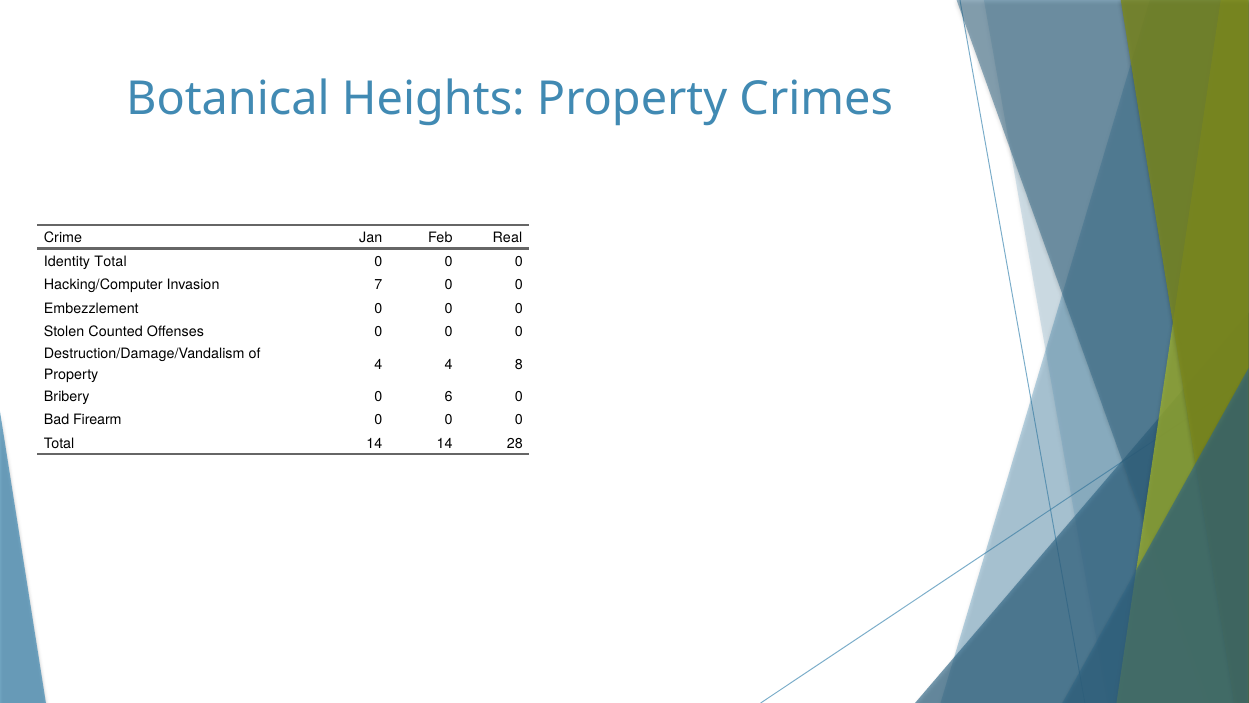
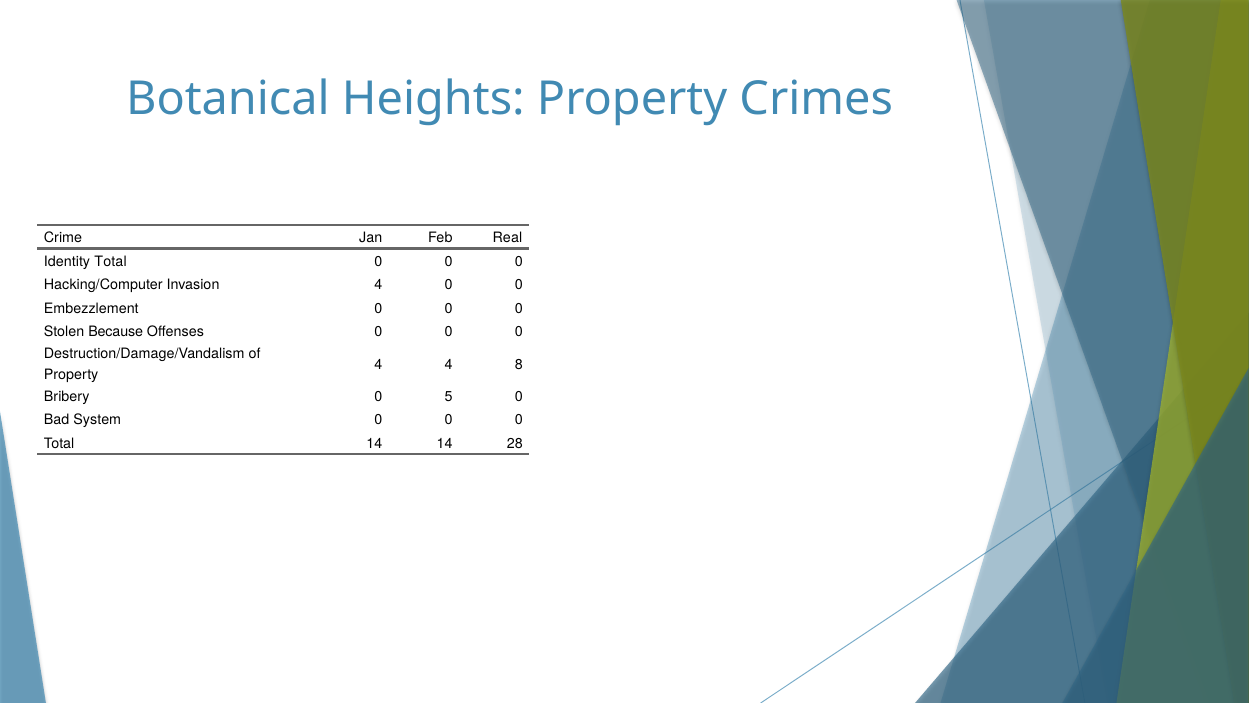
Invasion 7: 7 -> 4 (378, 285)
Counted: Counted -> Because (116, 332)
6: 6 -> 5 (449, 396)
Firearm: Firearm -> System (97, 420)
